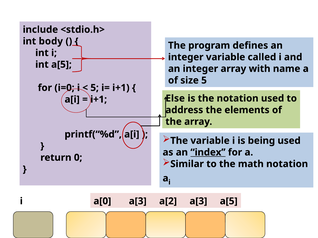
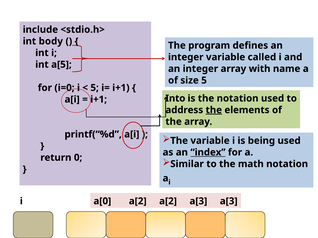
Else: Else -> Into (175, 99)
the underline: none -> present (214, 110)
a[0 a[3: a[3 -> a[2 (138, 202)
a[3 a[5: a[5 -> a[3 (229, 202)
